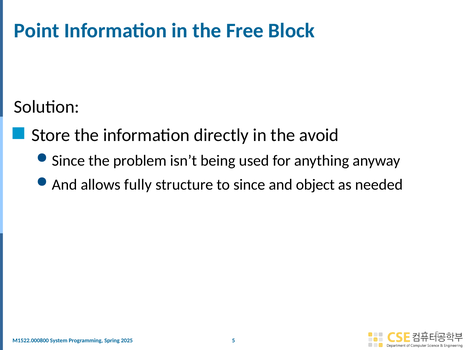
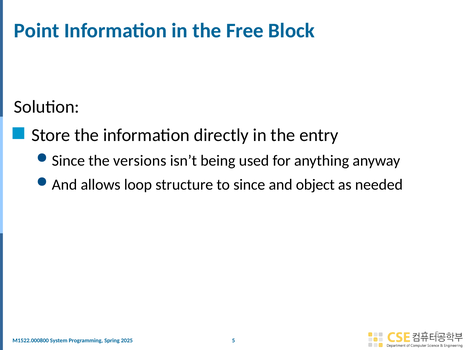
avoid: avoid -> entry (319, 135)
problem: problem -> versions (140, 161)
fully: fully -> loop (138, 185)
